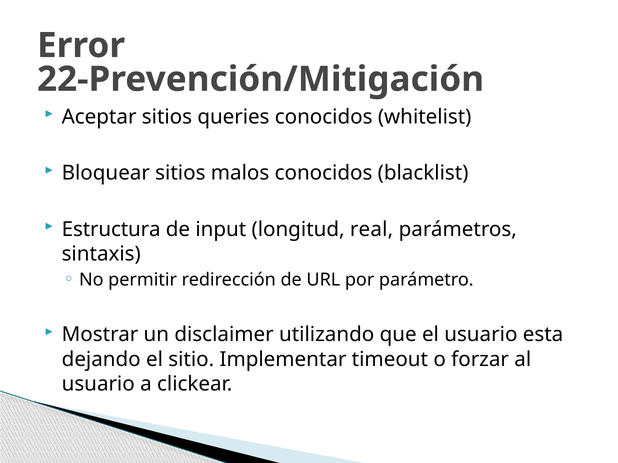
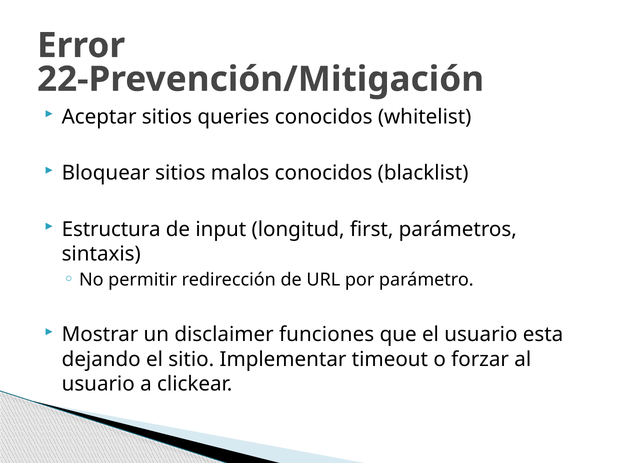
real: real -> first (372, 230)
utilizando: utilizando -> funciones (327, 335)
